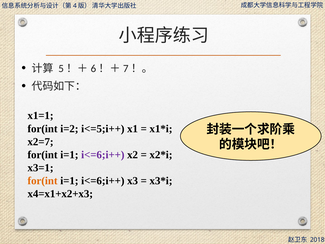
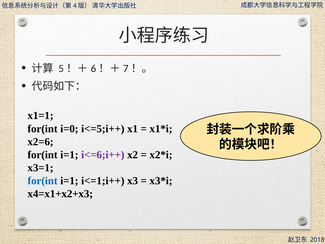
i=2: i=2 -> i=0 (69, 129)
x2=7: x2=7 -> x2=6 (41, 142)
for(int colour: orange -> blue (43, 181)
i<=6;i++: i<=6;i++ -> i<=1;i++ (103, 181)
